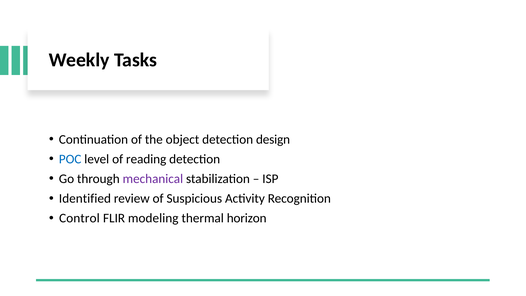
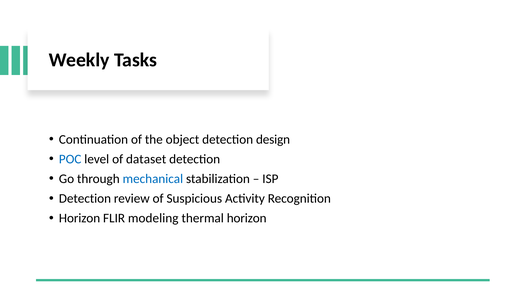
reading: reading -> dataset (146, 159)
mechanical colour: purple -> blue (153, 179)
Identified: Identified -> Detection (85, 198)
Control: Control -> Horizon (80, 218)
